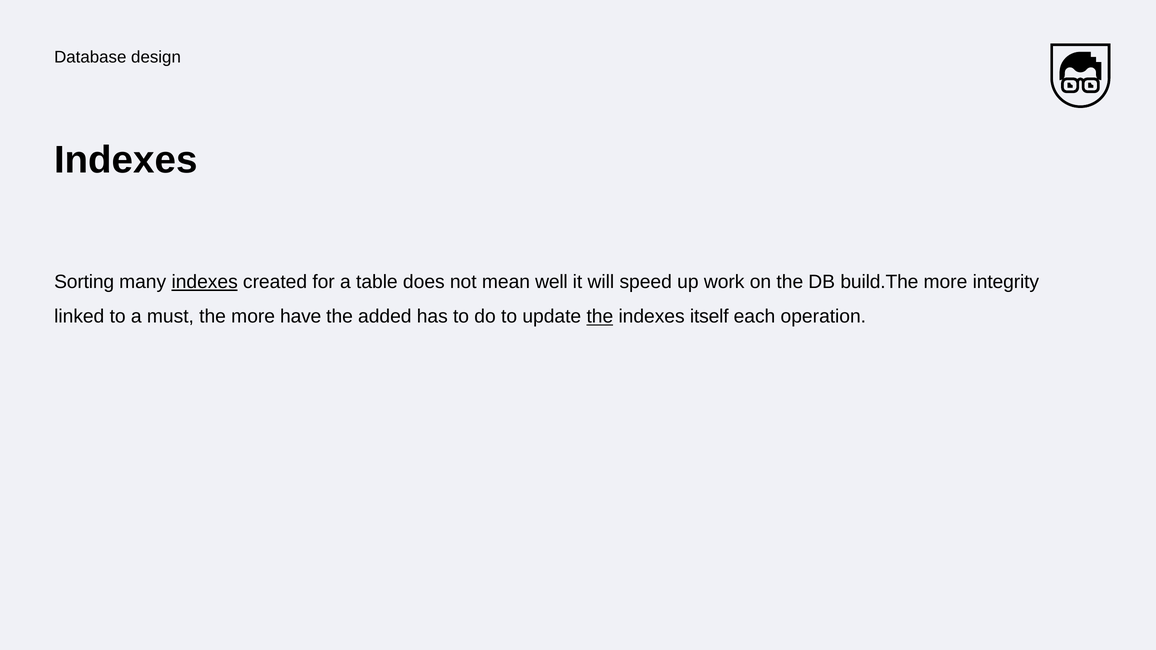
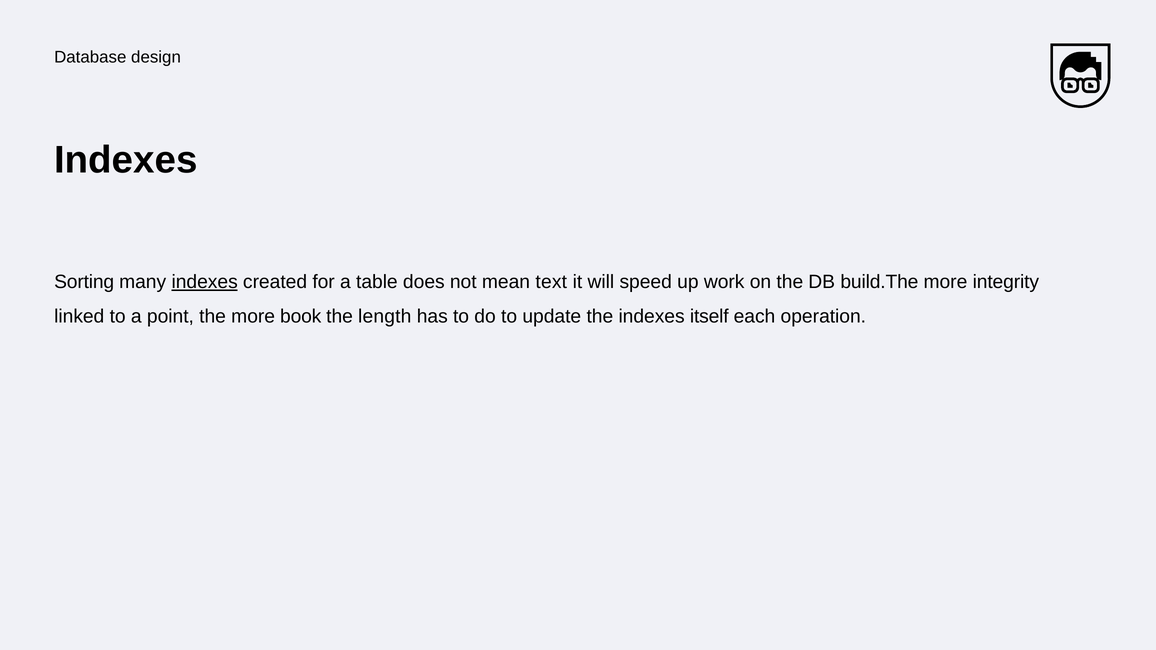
well: well -> text (551, 282)
must: must -> point (170, 317)
have: have -> book (301, 317)
added: added -> length (385, 317)
the underline: present -> none (600, 317)
